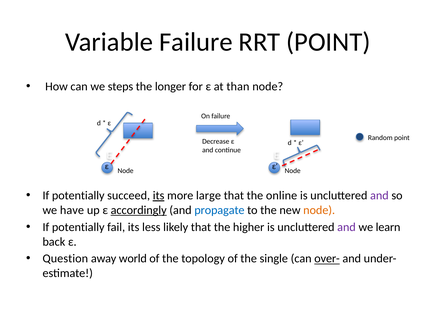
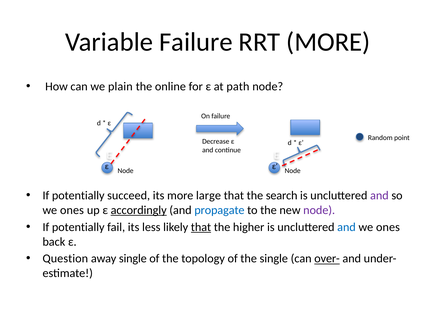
RRT POINT: POINT -> MORE (328, 42)
steps: steps -> plain (120, 87)
longer: longer -> online (170, 87)
than: than -> path (238, 87)
its underline: present -> none (159, 196)
online: online -> search (282, 196)
have: have -> ones (72, 210)
node colour: orange -> purple (319, 210)
that underline: none -> present (201, 227)
and colour: purple -> blue (346, 227)
learn: learn -> ones (388, 227)
away world: world -> single (133, 259)
